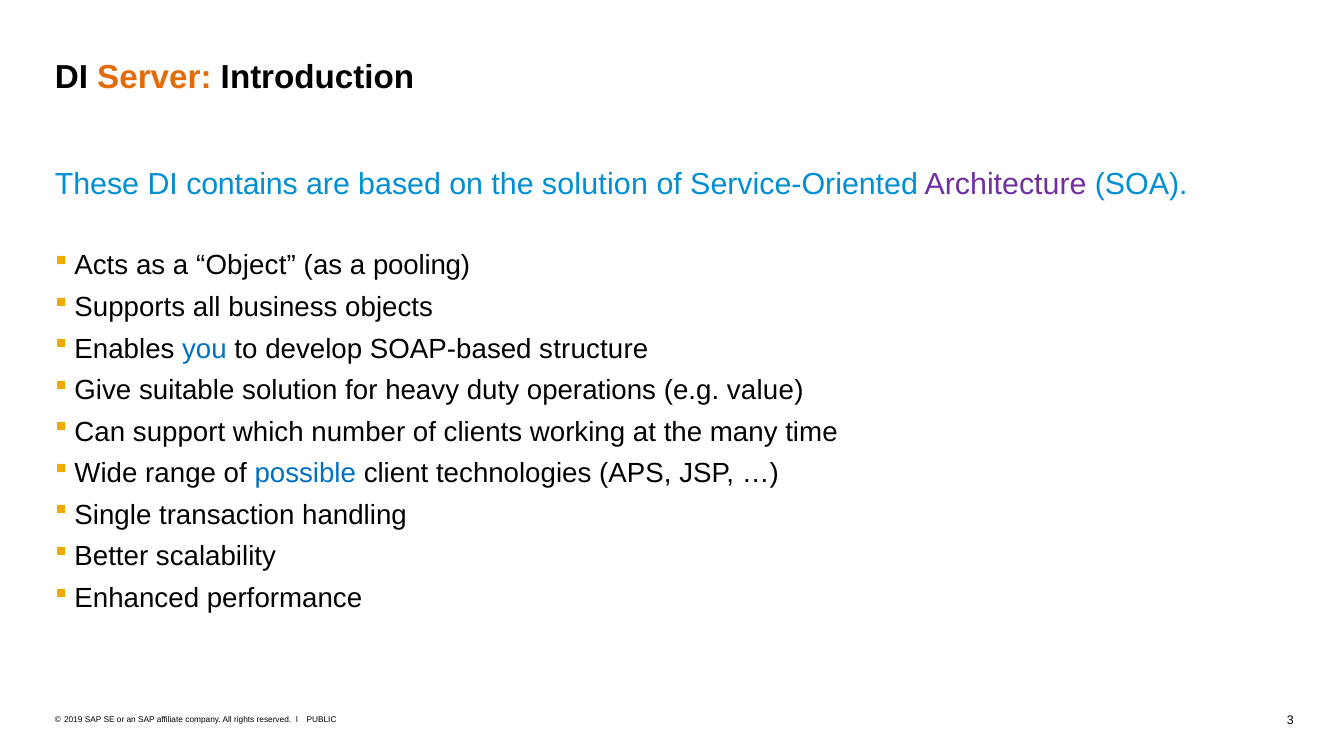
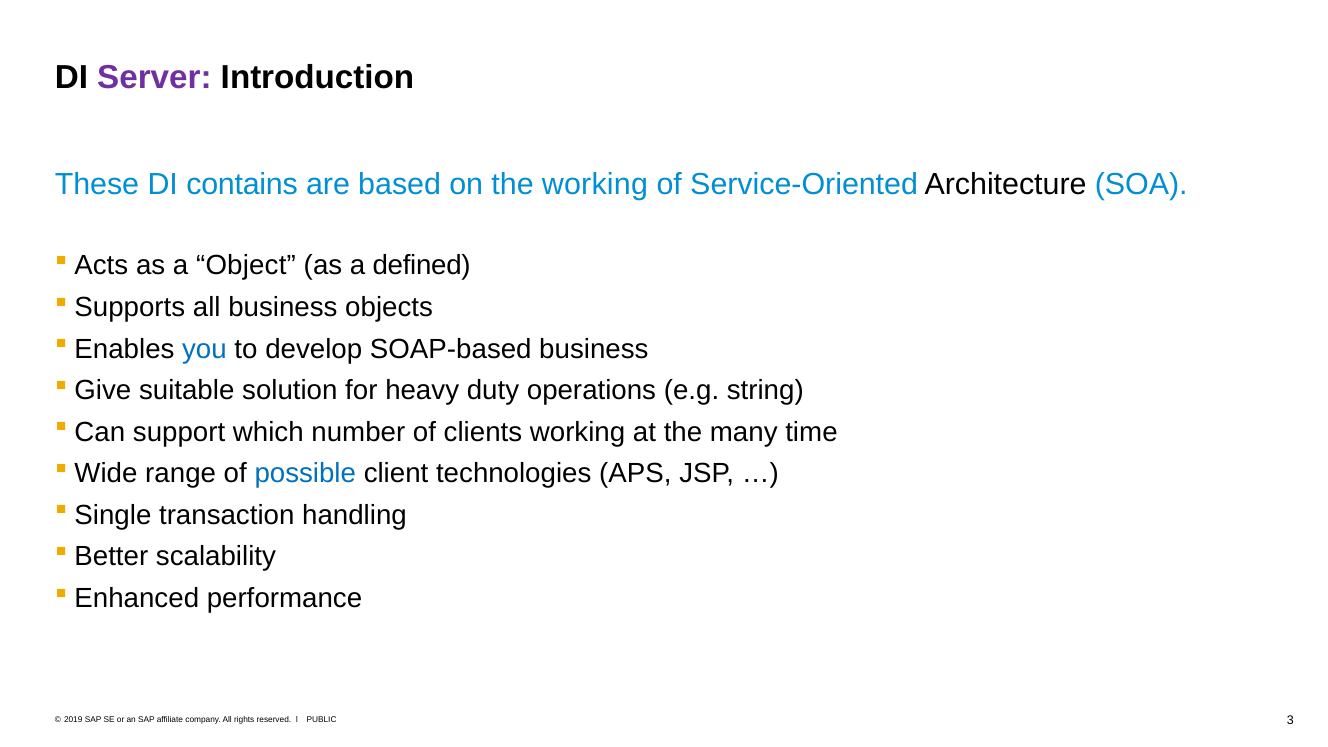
Server colour: orange -> purple (154, 77)
the solution: solution -> working (595, 185)
Architecture colour: purple -> black (1006, 185)
pooling: pooling -> defined (422, 266)
SOAP-based structure: structure -> business (594, 349)
value: value -> string (765, 390)
